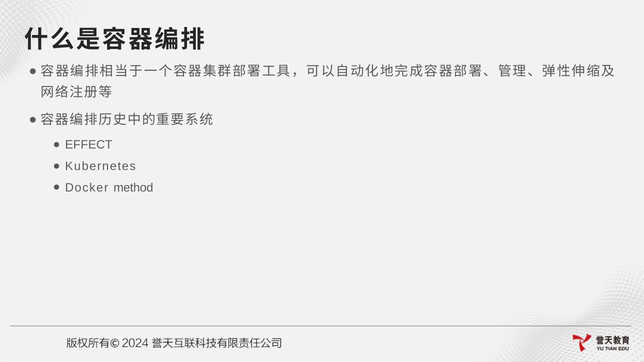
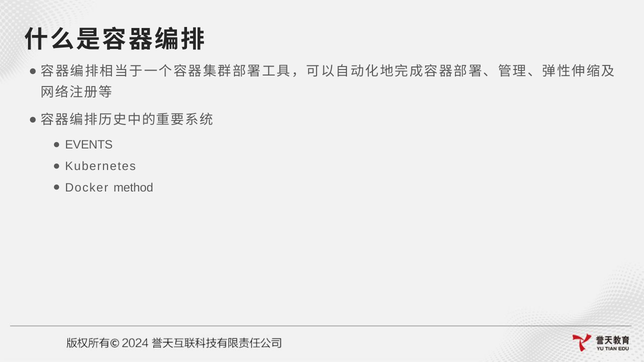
EFFECT: EFFECT -> EVENTS (89, 145)
